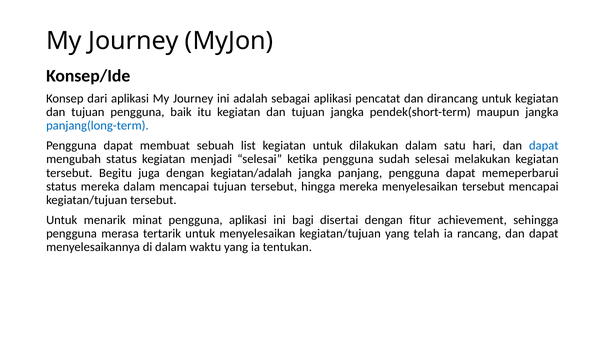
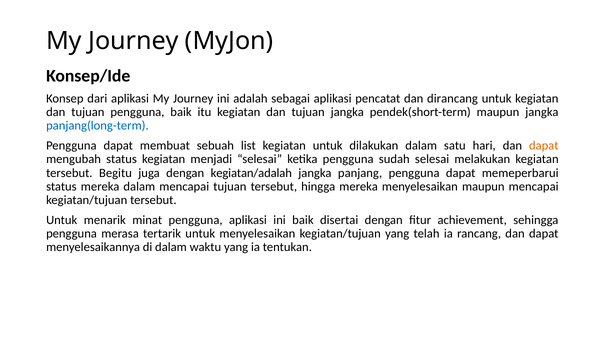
dapat colour: blue -> orange (544, 146)
menyelesaikan tersebut: tersebut -> maupun (483, 187)
ini bagi: bagi -> baik (303, 220)
